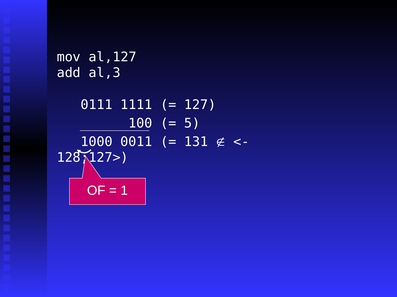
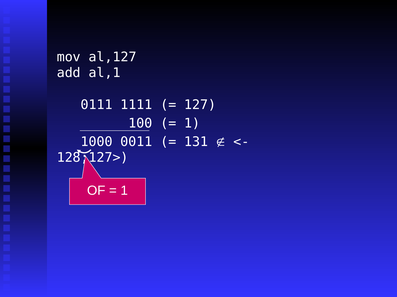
al,3: al,3 -> al,1 (105, 73)
5: 5 -> 1 (192, 124)
